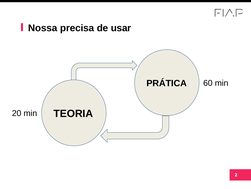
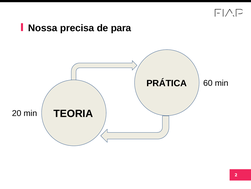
usar: usar -> para (121, 28)
